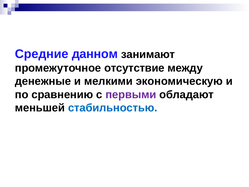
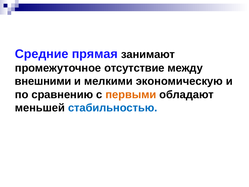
данном: данном -> прямая (95, 54)
денежные: денежные -> внешними (43, 81)
первыми colour: purple -> orange (131, 94)
